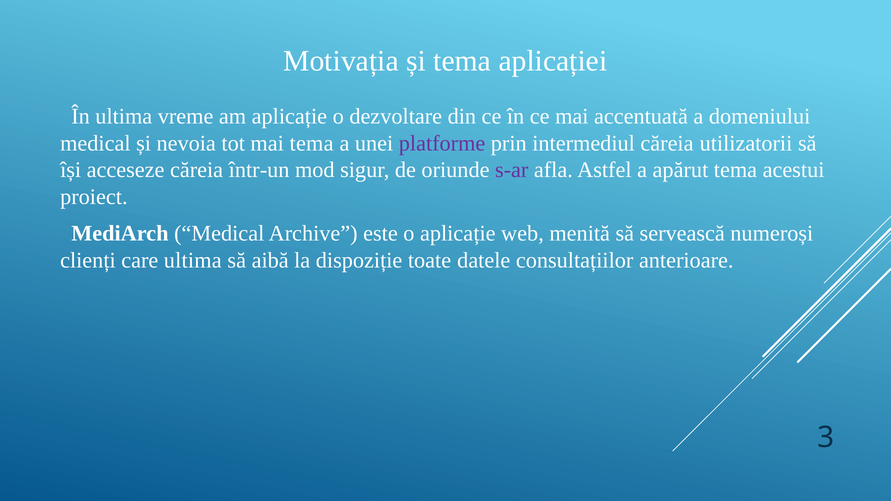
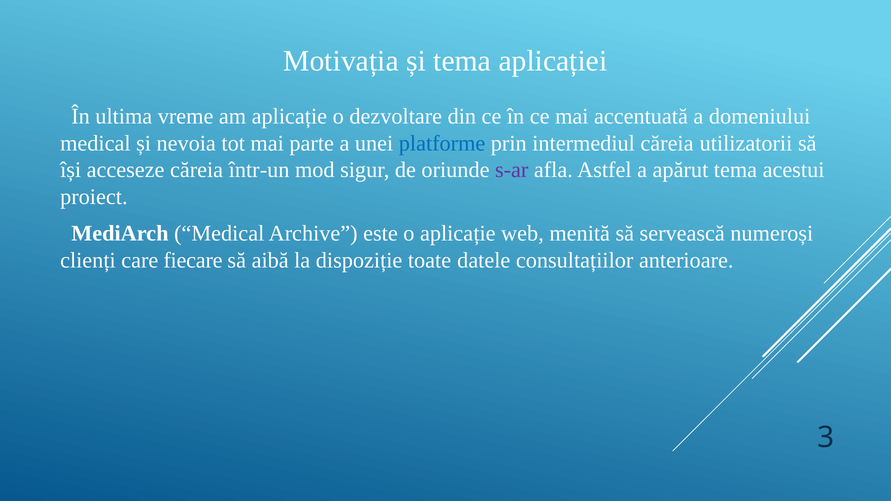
mai tema: tema -> parte (312, 143)
platforme colour: purple -> blue (442, 143)
care ultima: ultima -> fiecare (193, 260)
